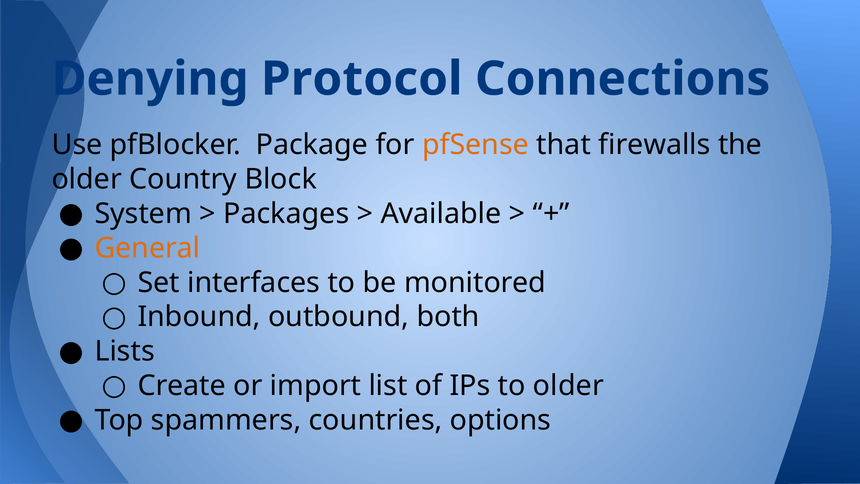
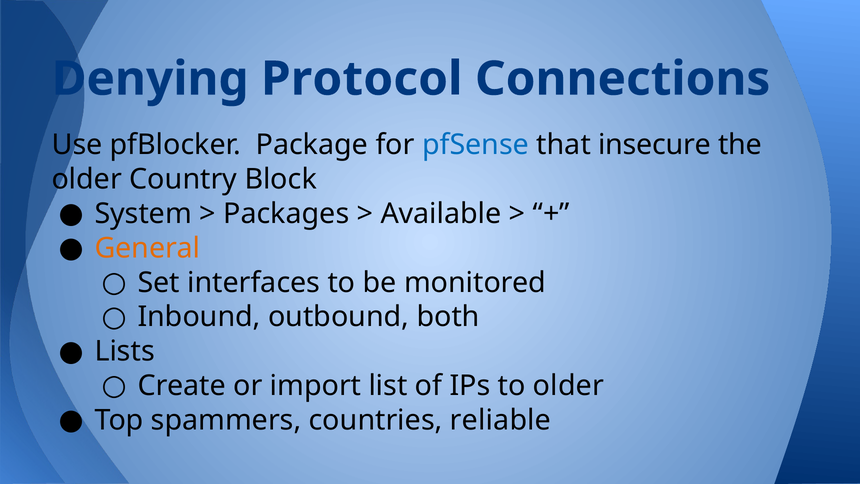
pfSense colour: orange -> blue (476, 145)
firewalls: firewalls -> insecure (655, 145)
options: options -> reliable (500, 420)
